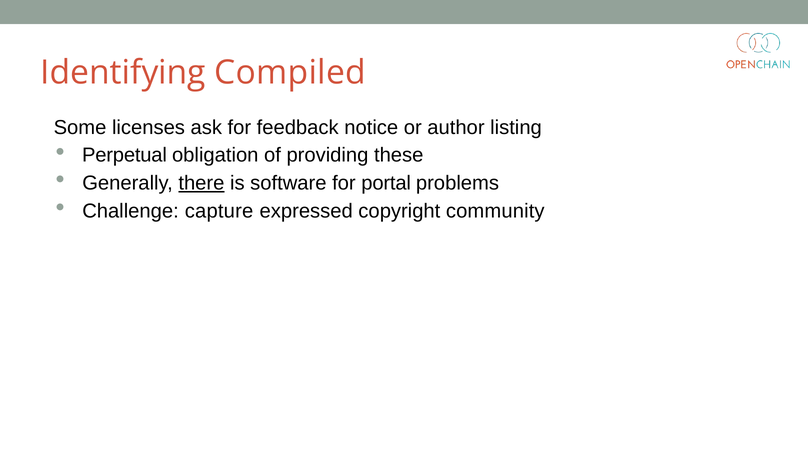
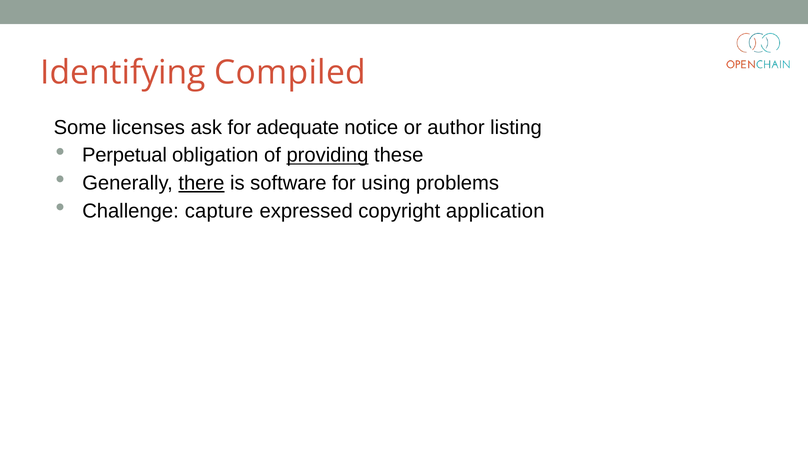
feedback: feedback -> adequate (298, 127)
providing underline: none -> present (327, 155)
portal: portal -> using (386, 183)
community: community -> application (495, 211)
